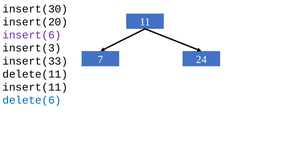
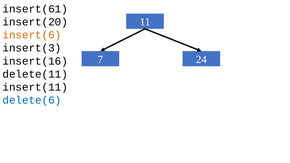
insert(30: insert(30 -> insert(61 (35, 9)
insert(6 colour: purple -> orange (32, 35)
insert(33: insert(33 -> insert(16 (35, 61)
